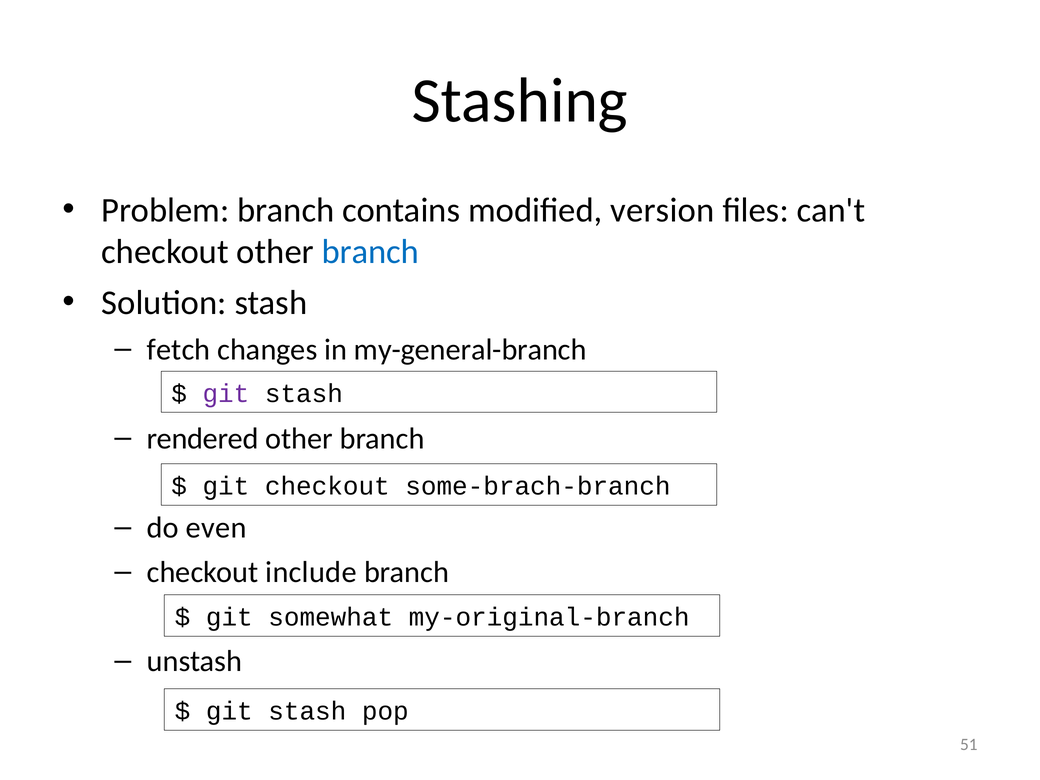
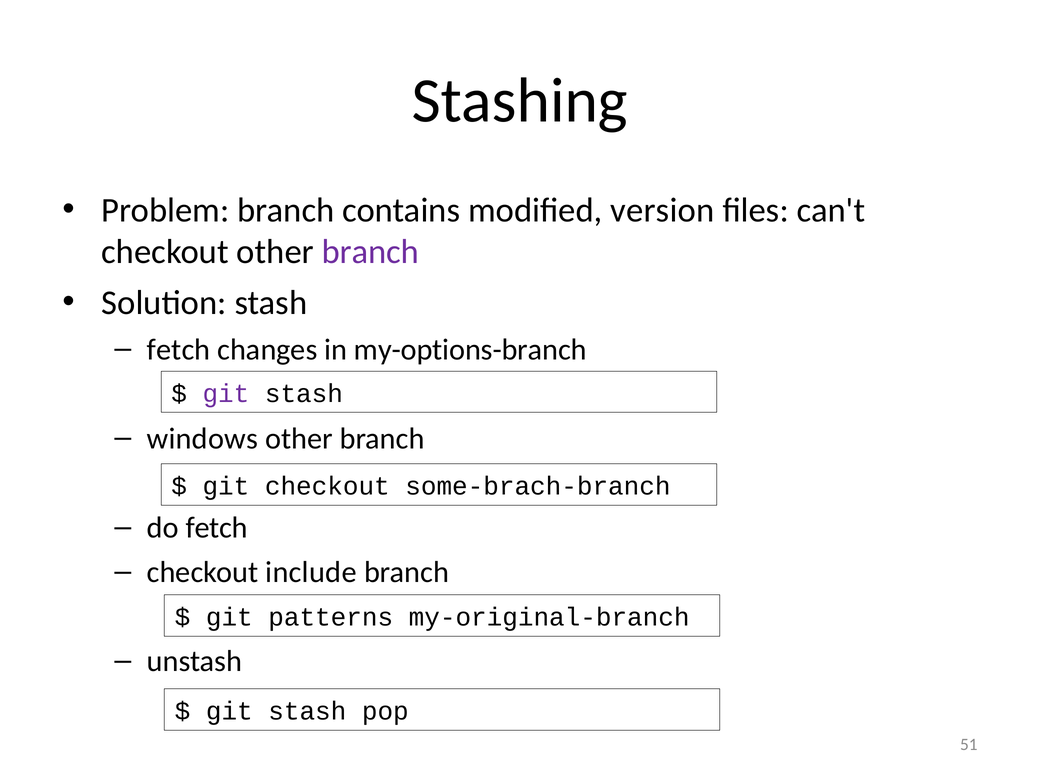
branch colour: blue -> purple (370, 252)
my-general-branch: my-general-branch -> my-options-branch (470, 350)
rendered: rendered -> windows (202, 439)
do even: even -> fetch (217, 528)
somewhat: somewhat -> patterns (331, 617)
